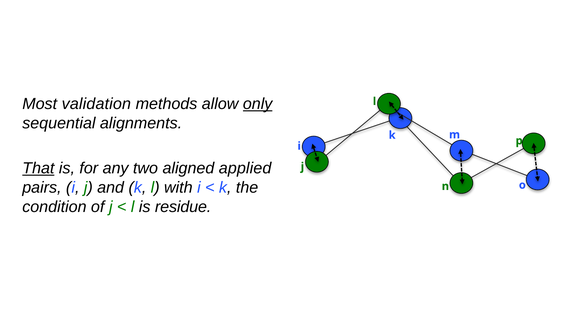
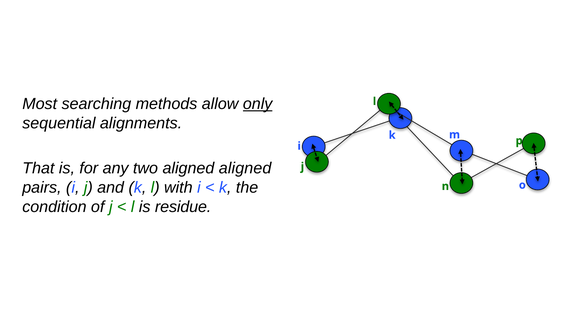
validation: validation -> searching (96, 104)
That underline: present -> none (38, 168)
aligned applied: applied -> aligned (245, 168)
